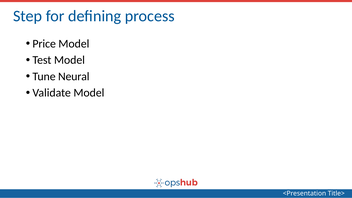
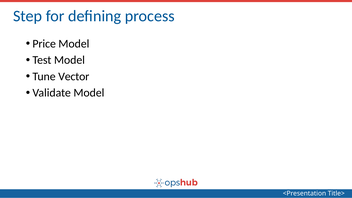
Neural: Neural -> Vector (74, 76)
